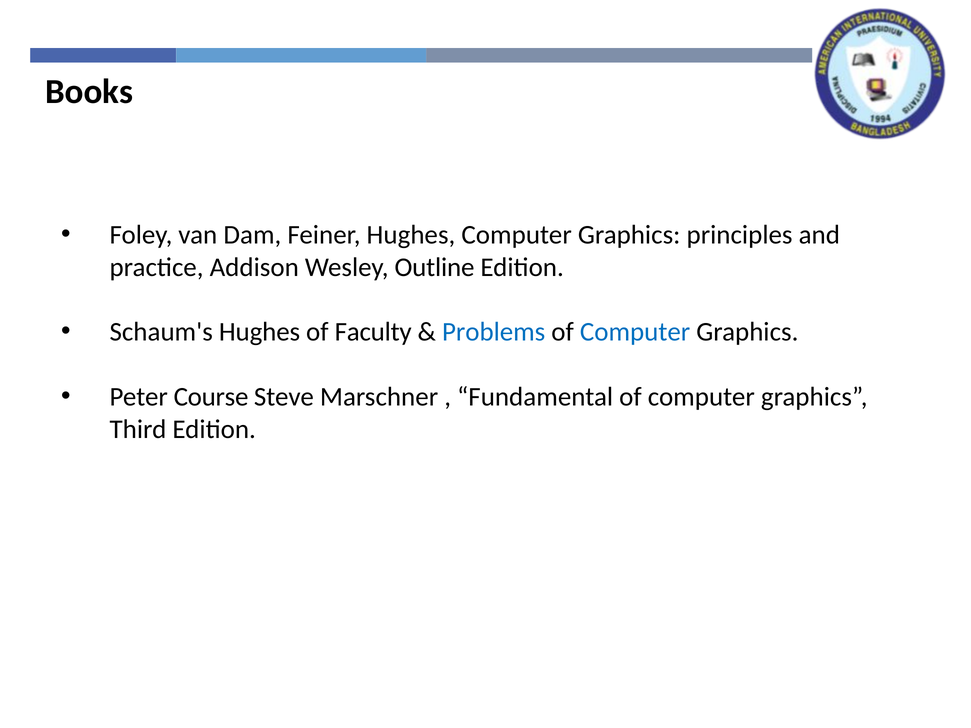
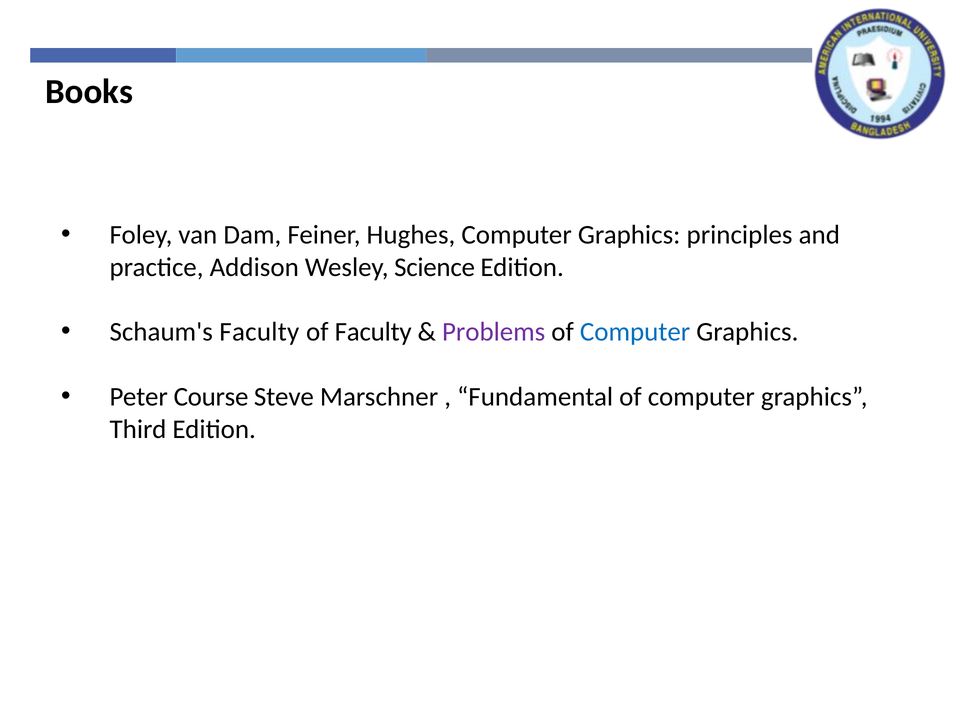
Outline: Outline -> Science (435, 267)
Schaum's Hughes: Hughes -> Faculty (259, 332)
Problems colour: blue -> purple (494, 332)
